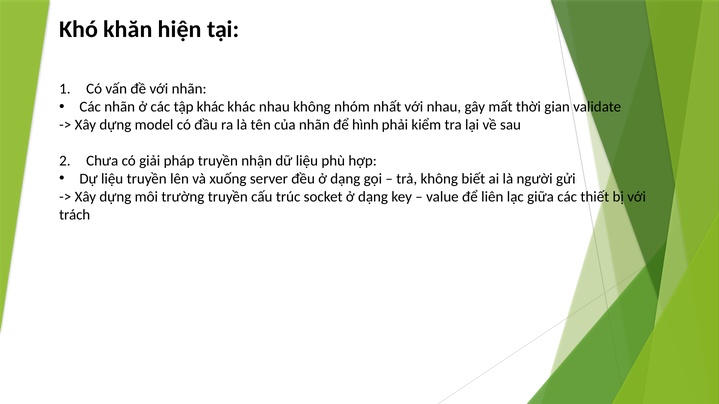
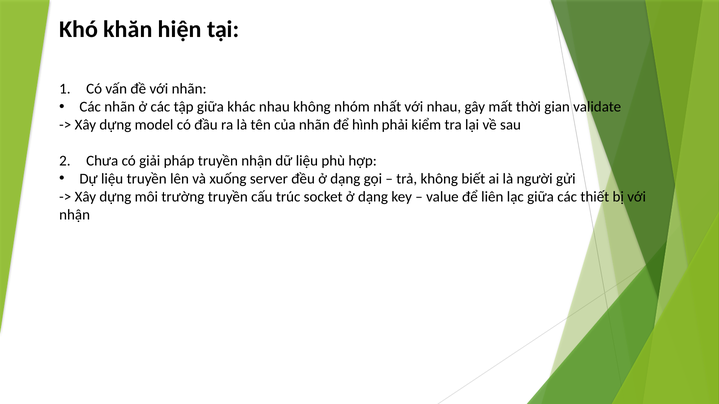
tập khác: khác -> giữa (210, 107)
trách: trách -> nhận (75, 215)
